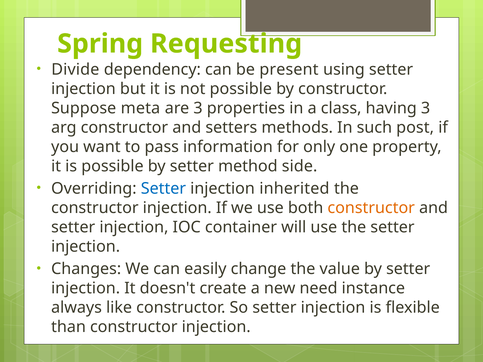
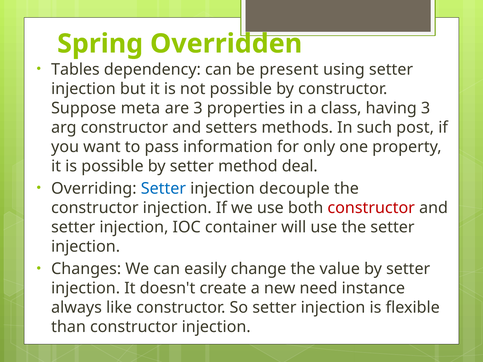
Requesting: Requesting -> Overridden (226, 44)
Divide: Divide -> Tables (75, 70)
side: side -> deal (300, 166)
inherited: inherited -> decouple (294, 189)
constructor colour: orange -> red (371, 208)
